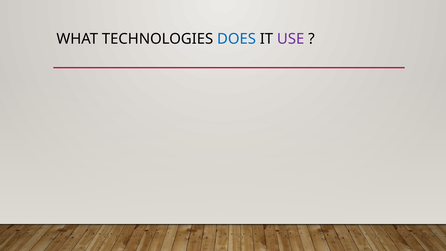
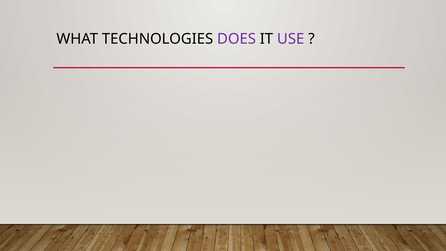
DOES colour: blue -> purple (237, 39)
